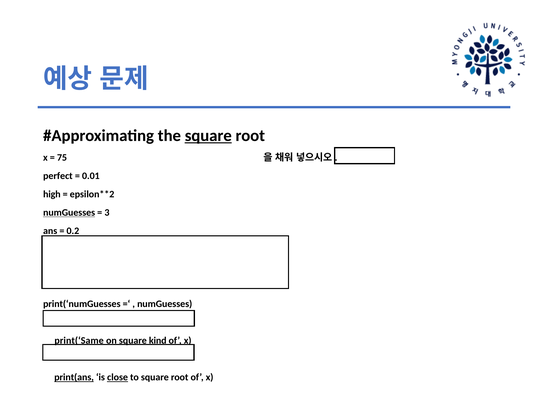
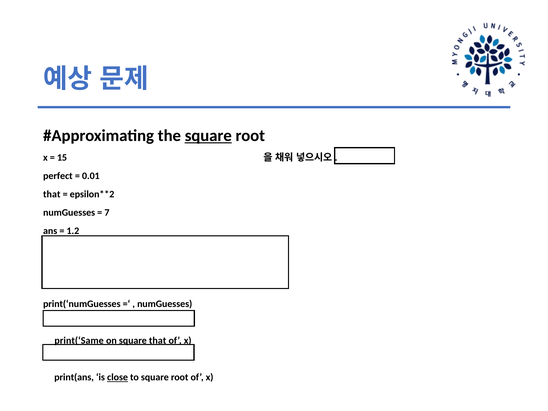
75: 75 -> 15 (62, 158)
high: high -> that (52, 194)
numGuesses underline: present -> none (69, 213)
3: 3 -> 7 (107, 213)
0.2: 0.2 -> 1.2 (73, 231)
square kind: kind -> that (158, 341)
print(ans underline: present -> none (74, 377)
